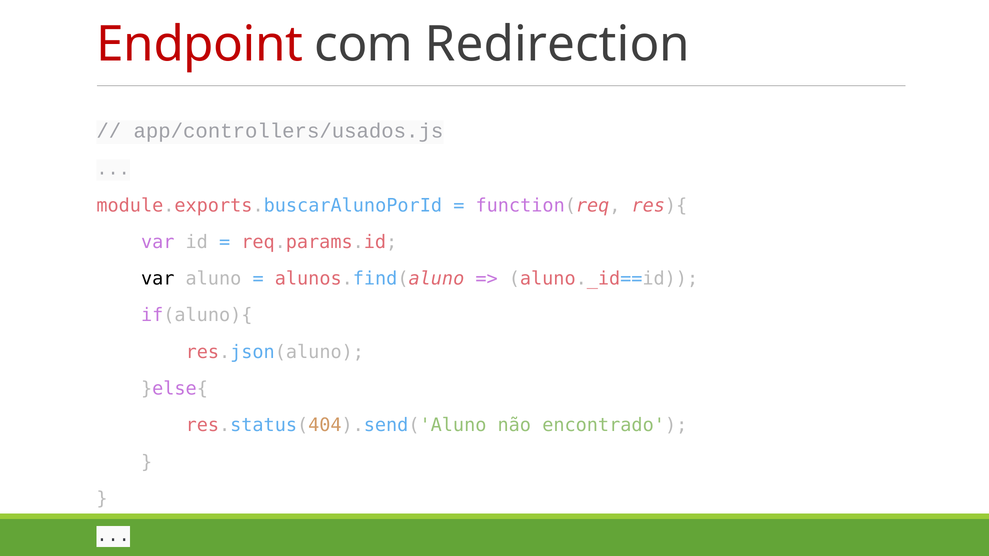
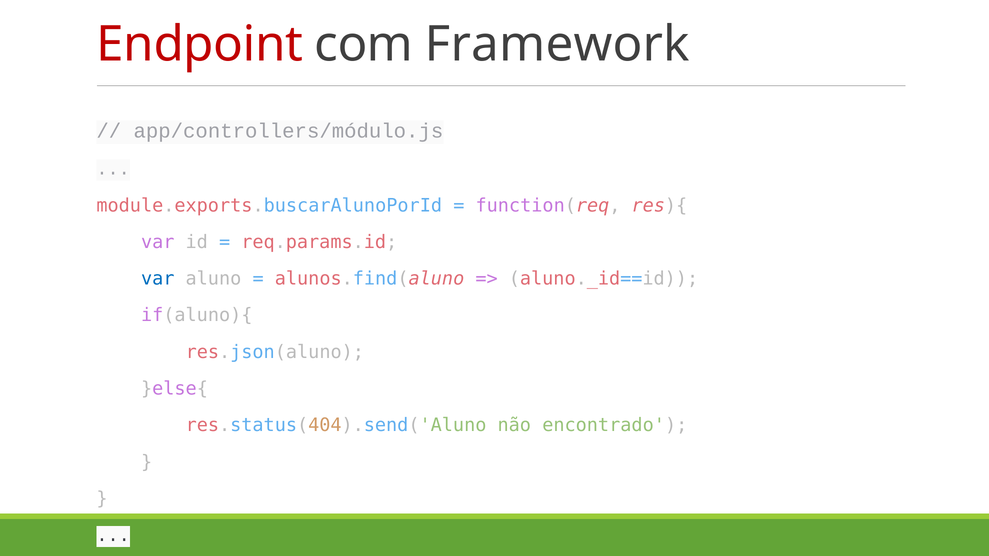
Redirection: Redirection -> Framework (557, 45)
app/controllers/usados.js: app/controllers/usados.js -> app/controllers/módulo.js (288, 131)
var colour: black -> blue (158, 279)
